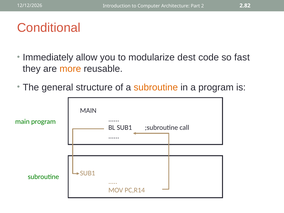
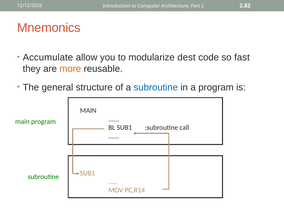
Conditional: Conditional -> Mnemonics (49, 28)
Immediately: Immediately -> Accumulate (48, 57)
subroutine colour: orange -> blue (156, 87)
